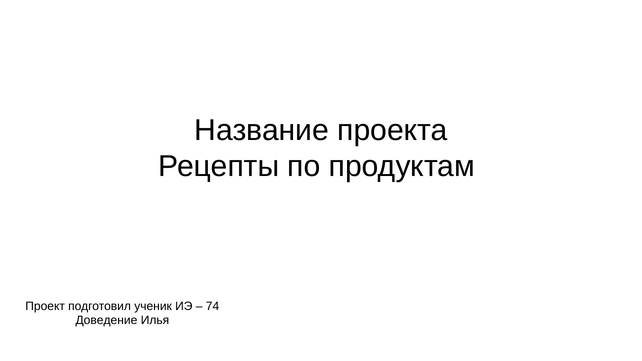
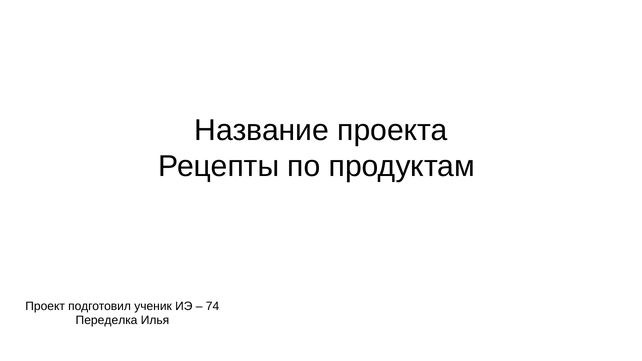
Доведение: Доведение -> Переделка (106, 321)
